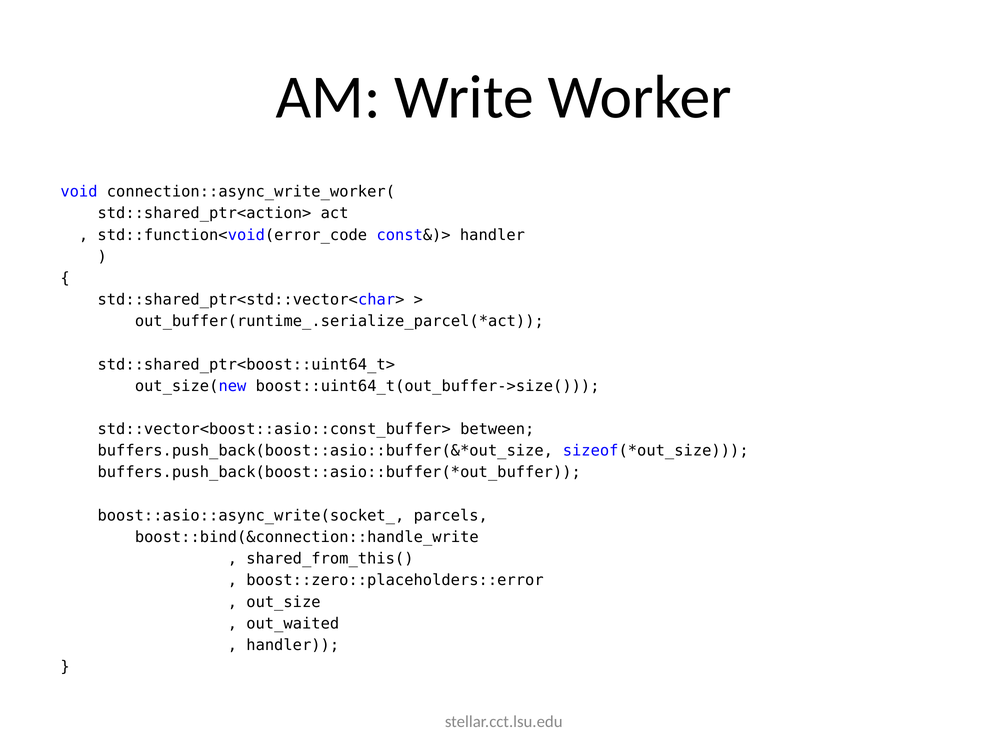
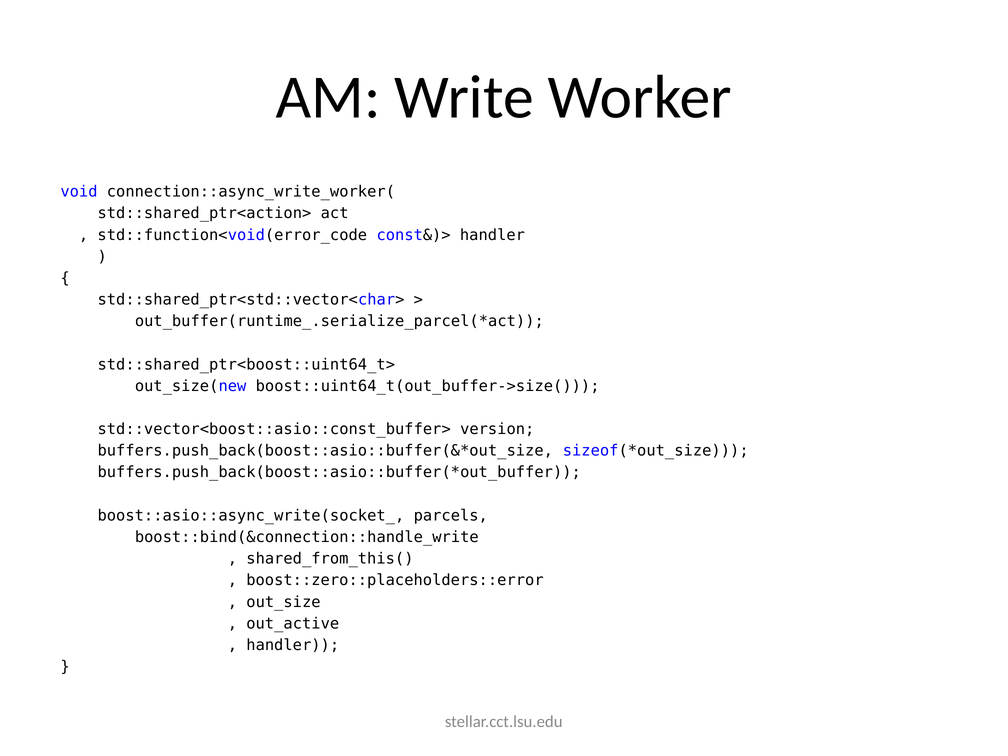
between: between -> version (497, 429)
out_waited: out_waited -> out_active (293, 624)
